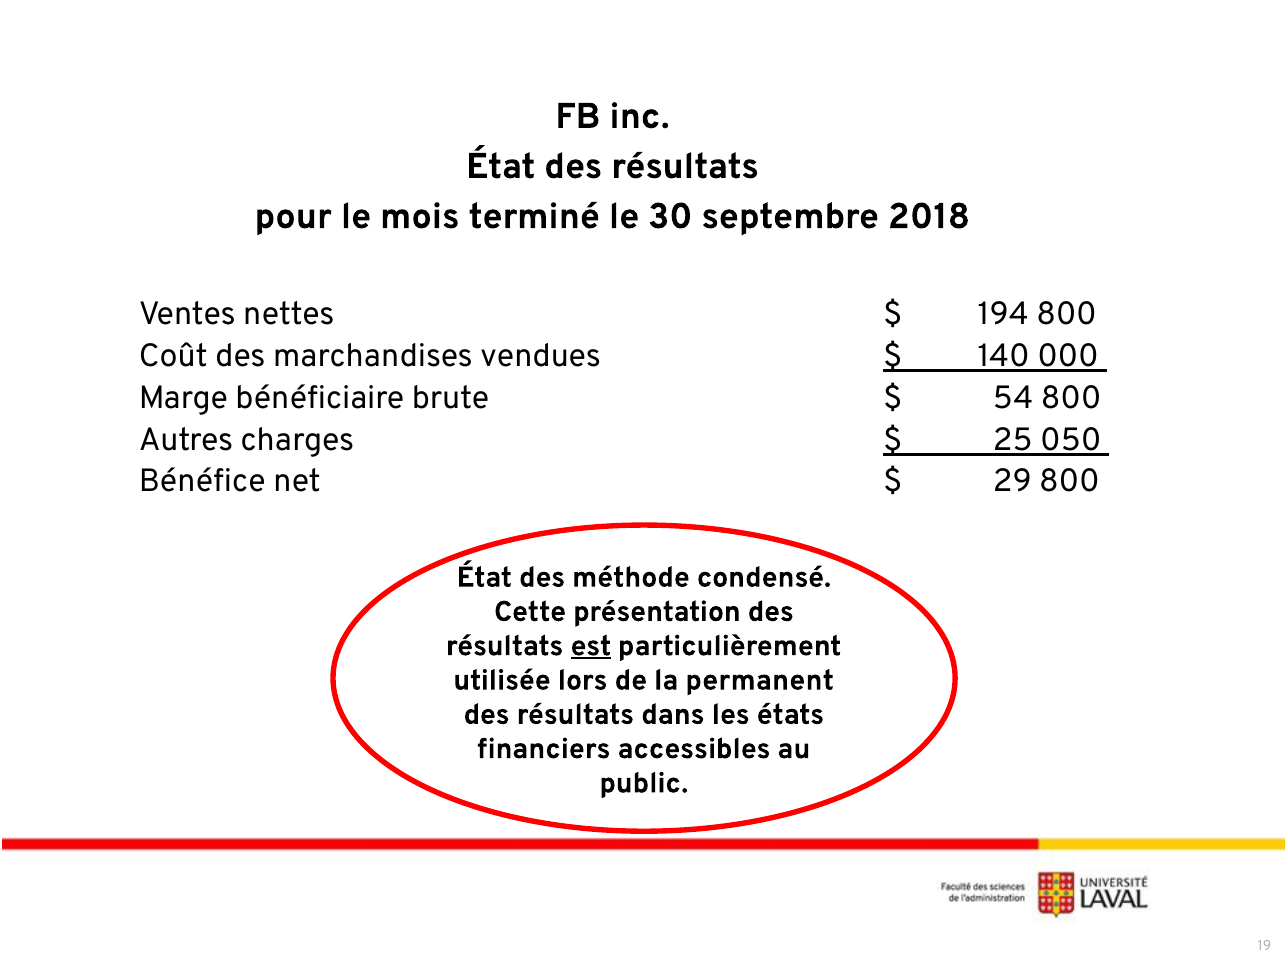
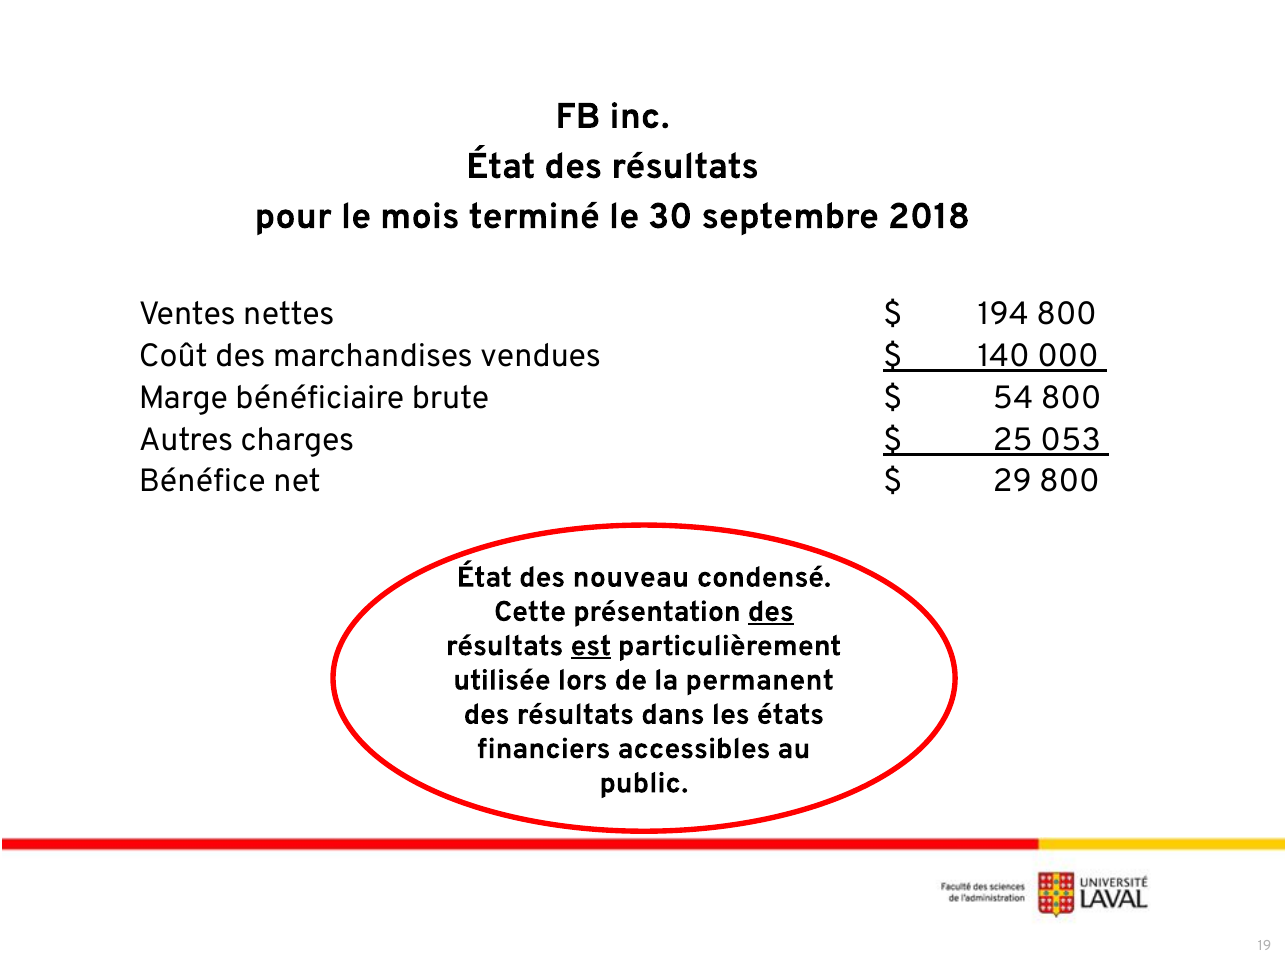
050: 050 -> 053 (1071, 440)
méthode: méthode -> nouveau (631, 577)
des underline: none -> present (771, 612)
